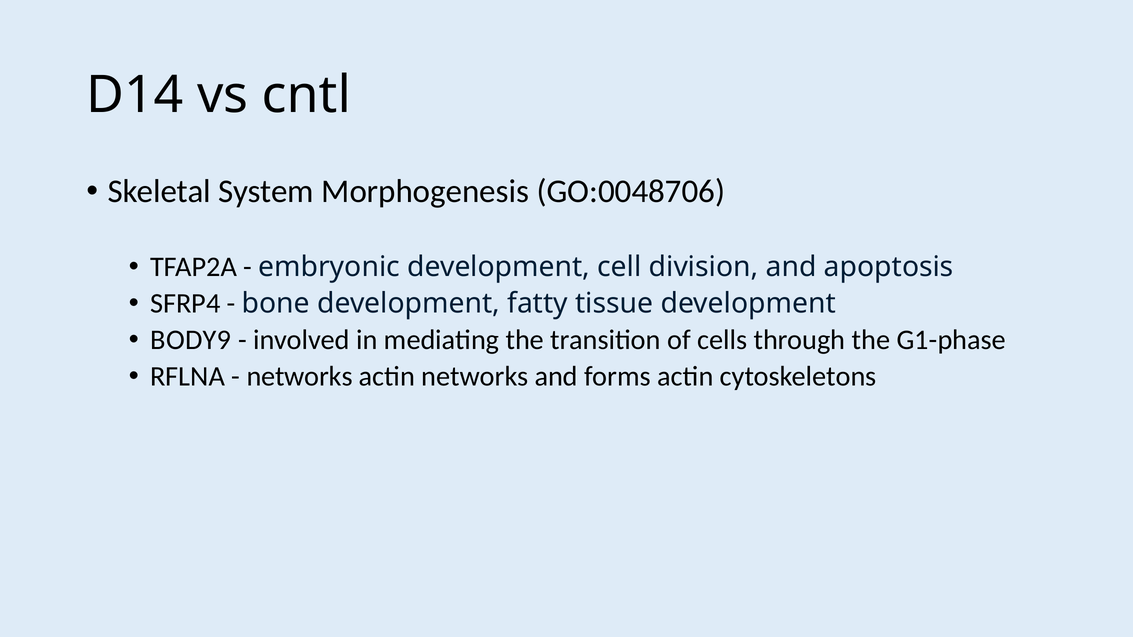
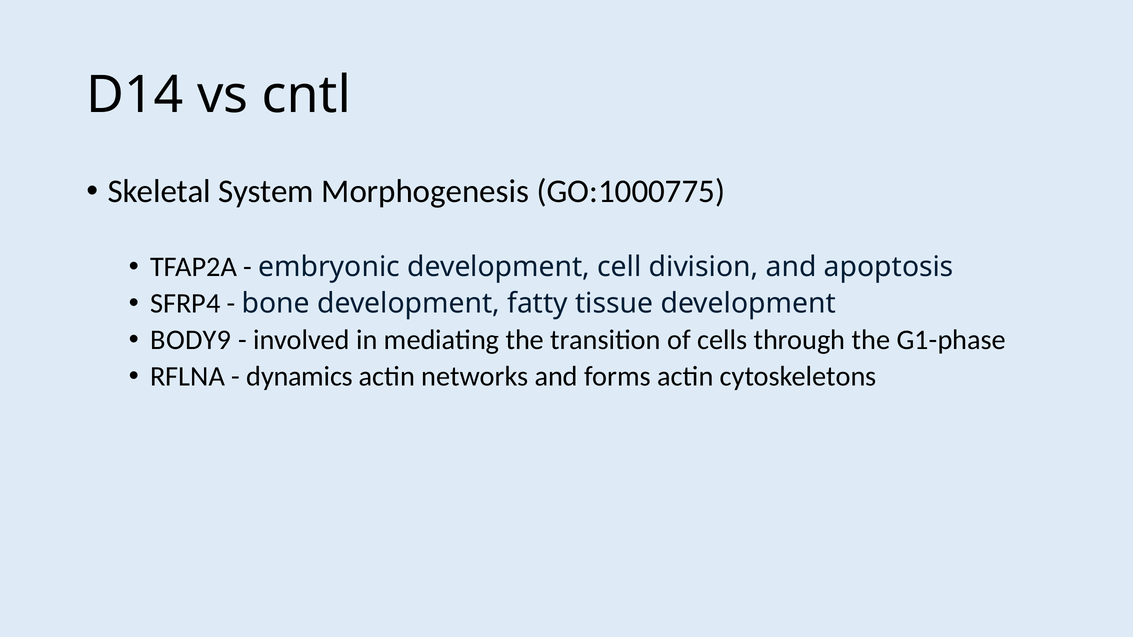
GO:0048706: GO:0048706 -> GO:1000775 (631, 192)
networks: networks -> dynamics (300, 376)
